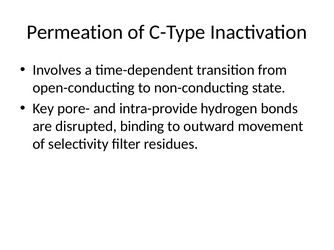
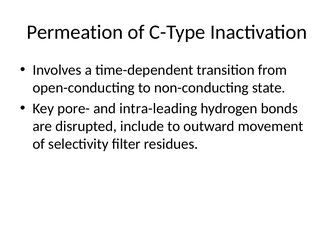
intra-provide: intra-provide -> intra-leading (158, 109)
binding: binding -> include (142, 126)
